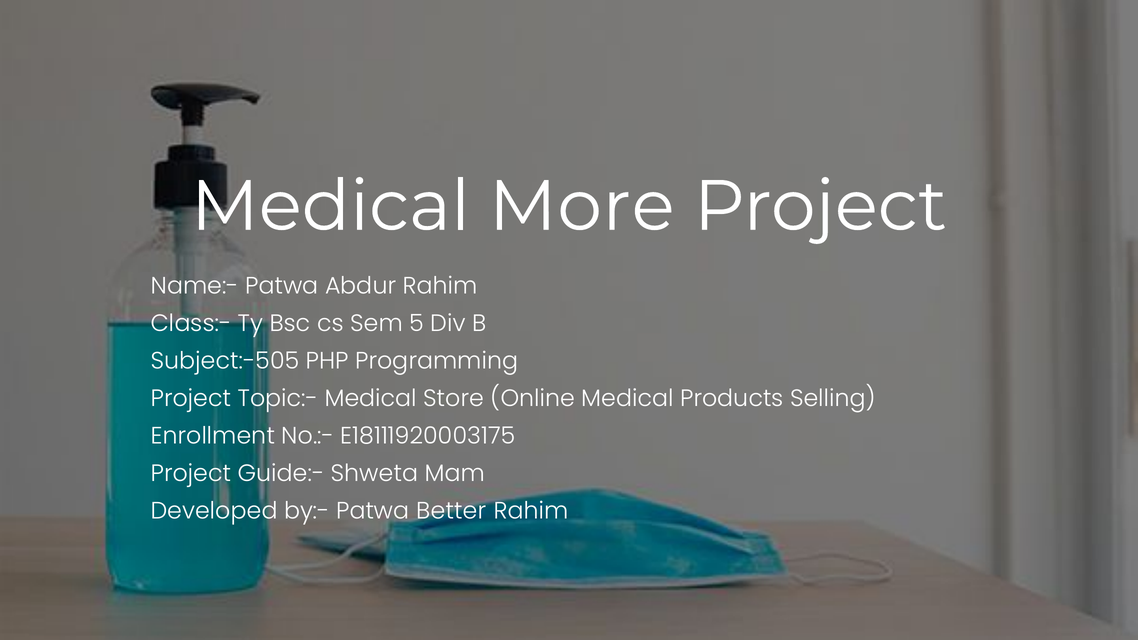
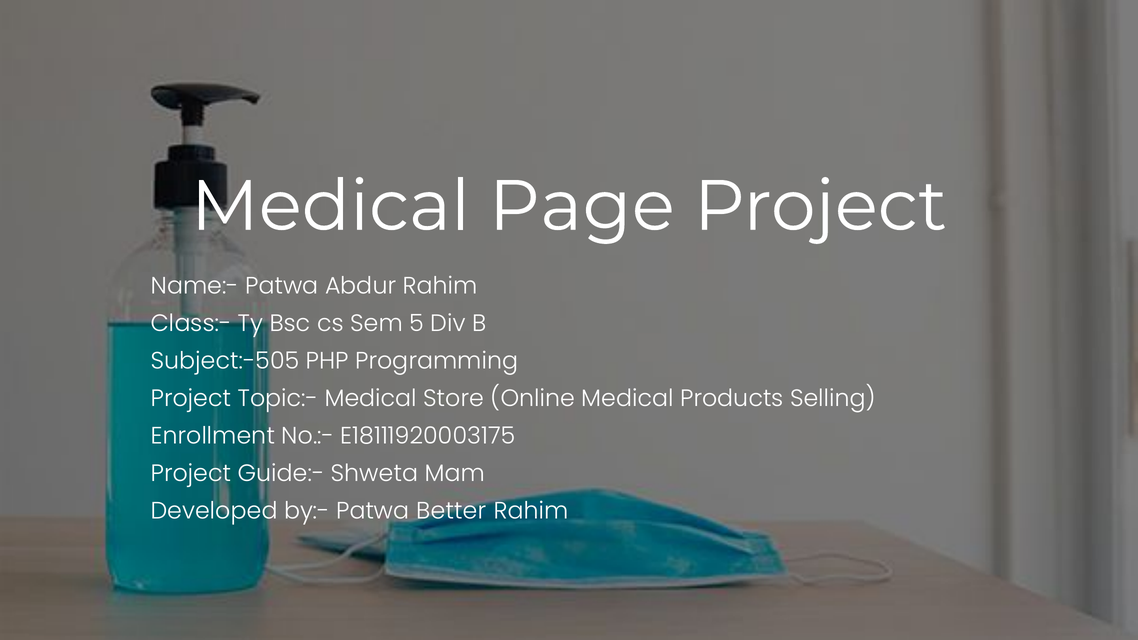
More: More -> Page (582, 206)
